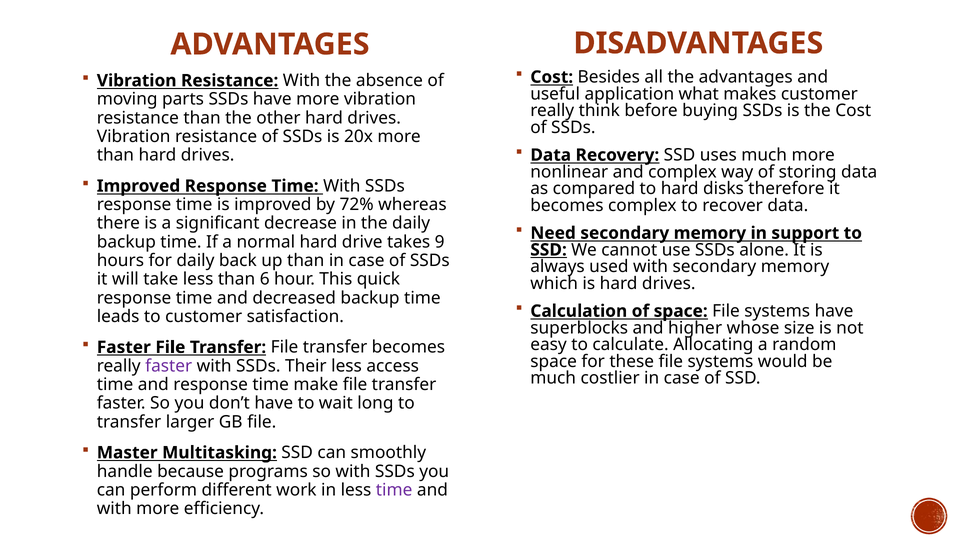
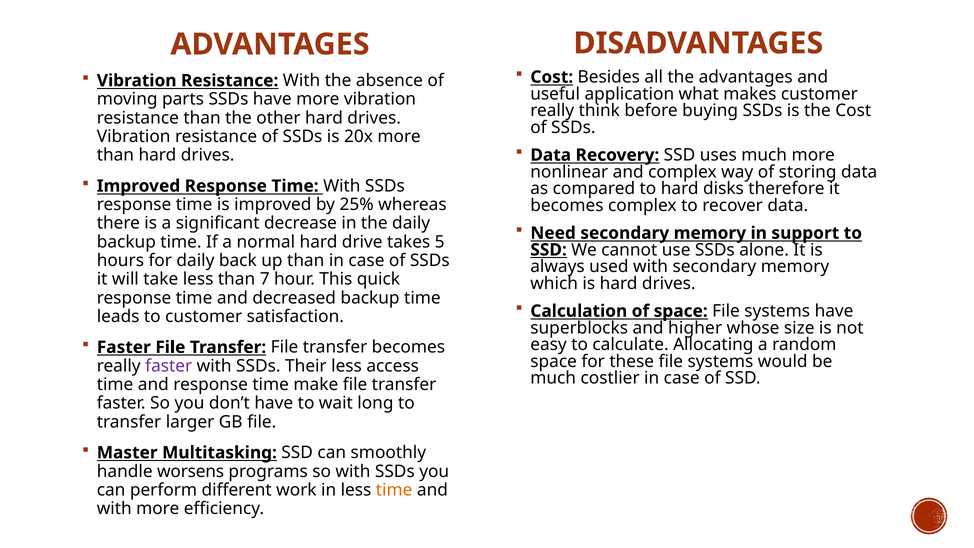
72%: 72% -> 25% (357, 205)
9: 9 -> 5 (440, 242)
6: 6 -> 7 (265, 279)
because: because -> worsens (191, 471)
time colour: purple -> orange (394, 490)
